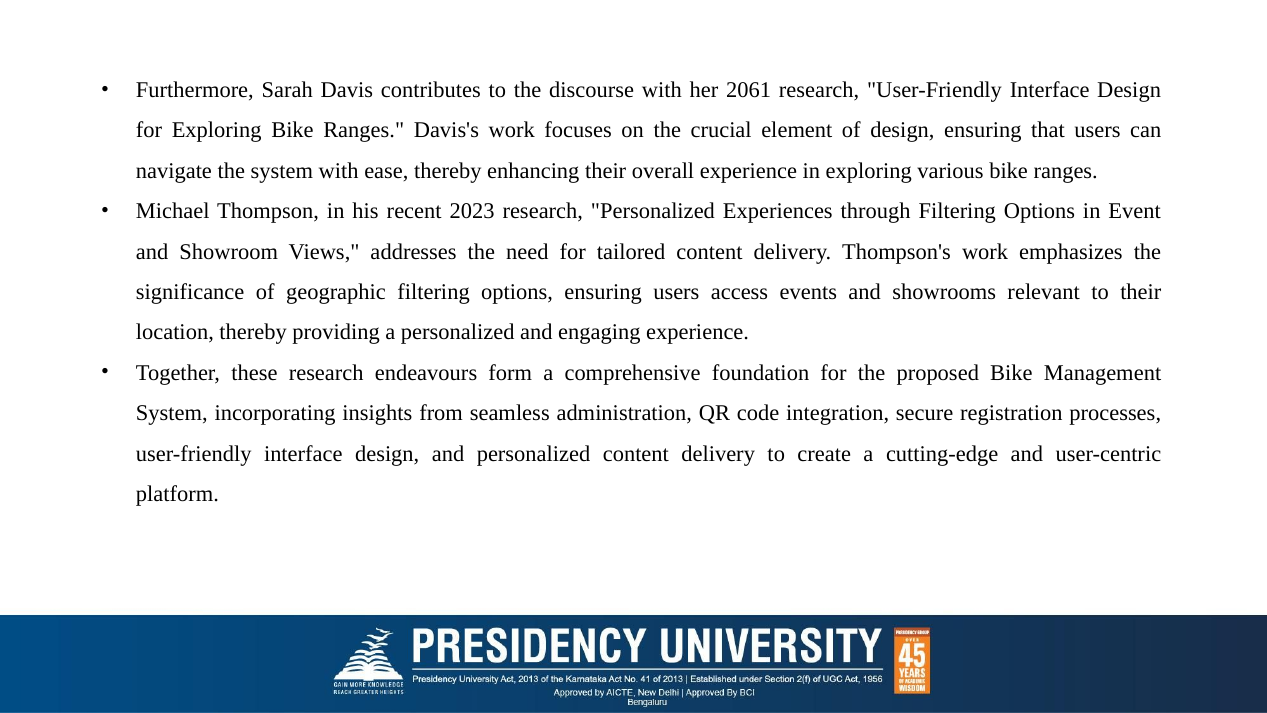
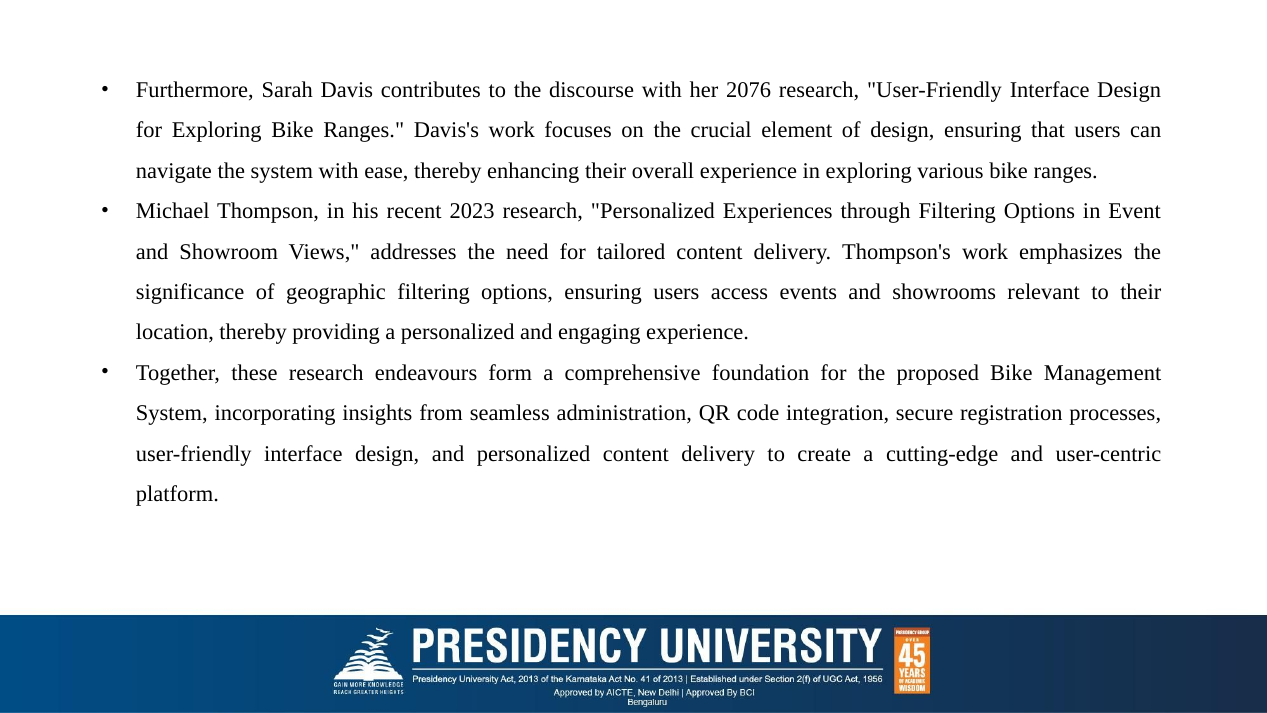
2061: 2061 -> 2076 (749, 90)
